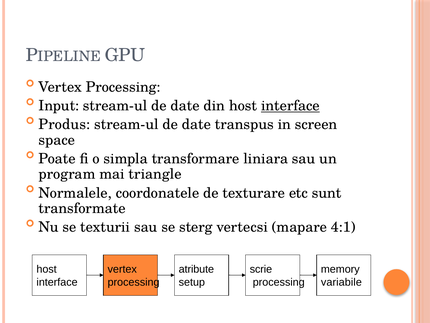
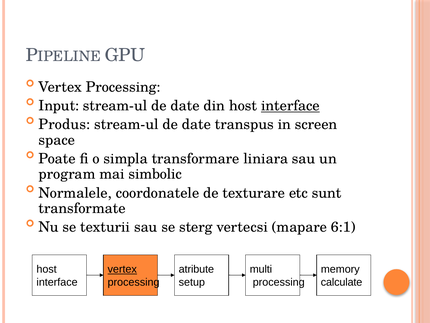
triangle: triangle -> simbolic (155, 174)
4:1: 4:1 -> 6:1 (343, 227)
vertex underline: none -> present (122, 269)
scrie: scrie -> multi (261, 269)
variabile: variabile -> calculate (342, 282)
